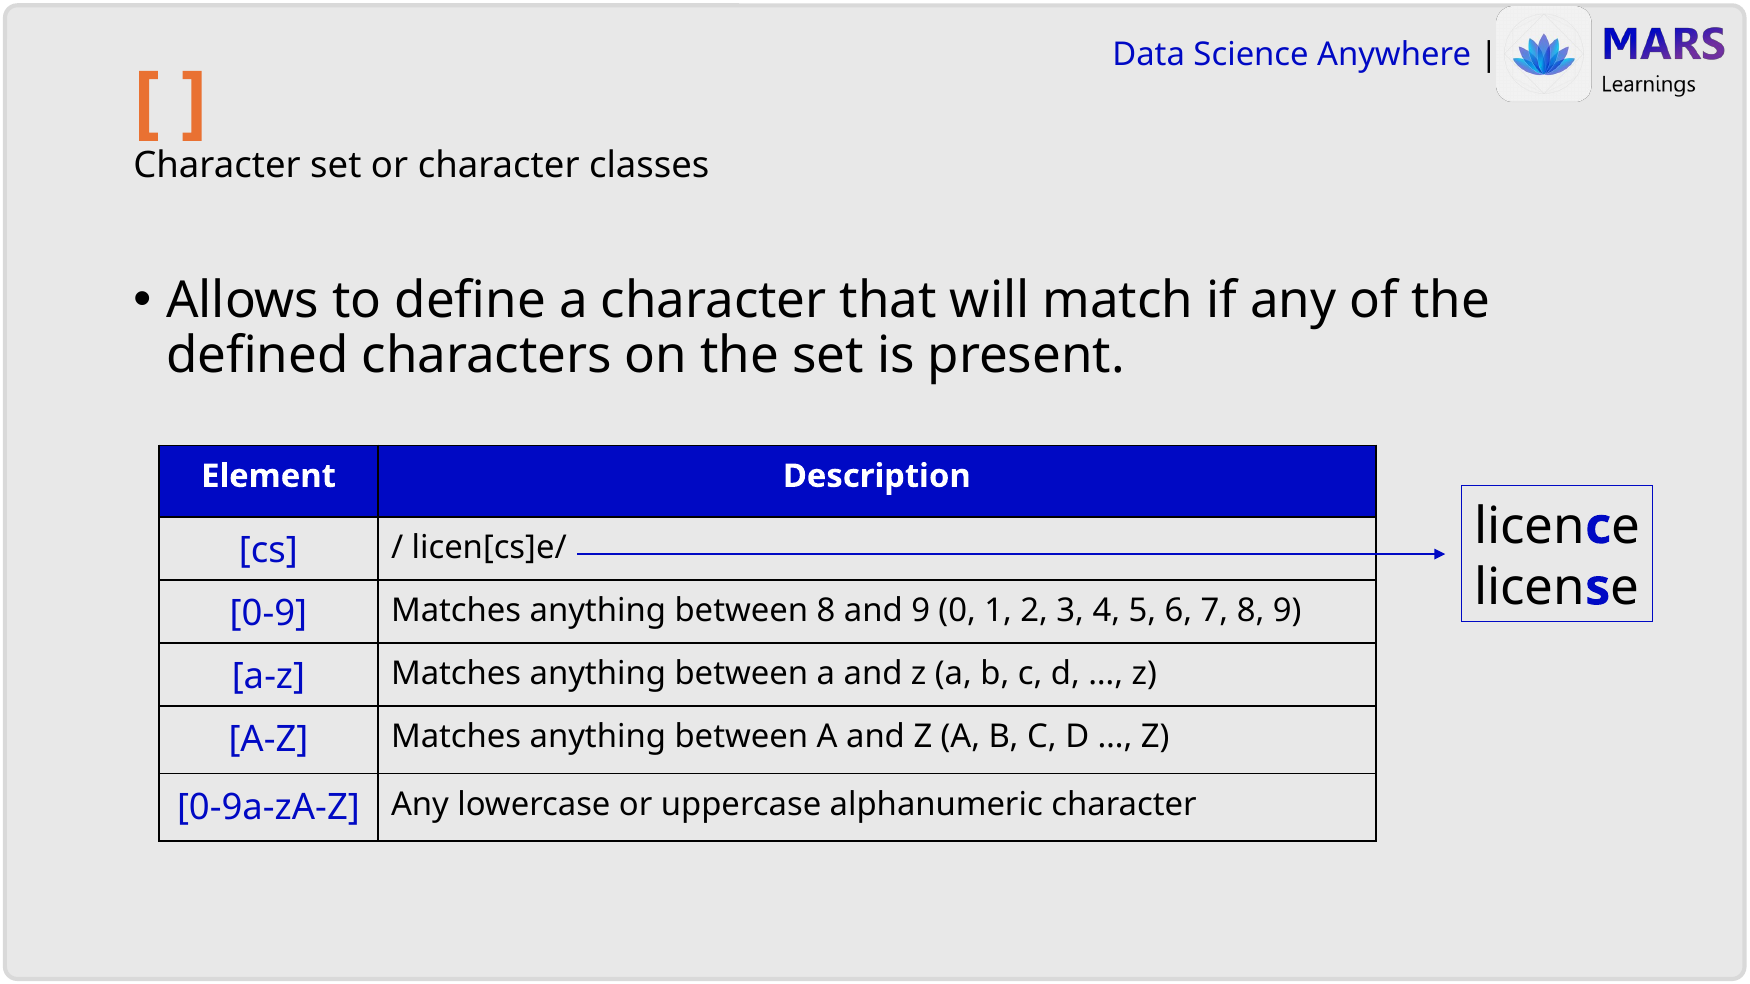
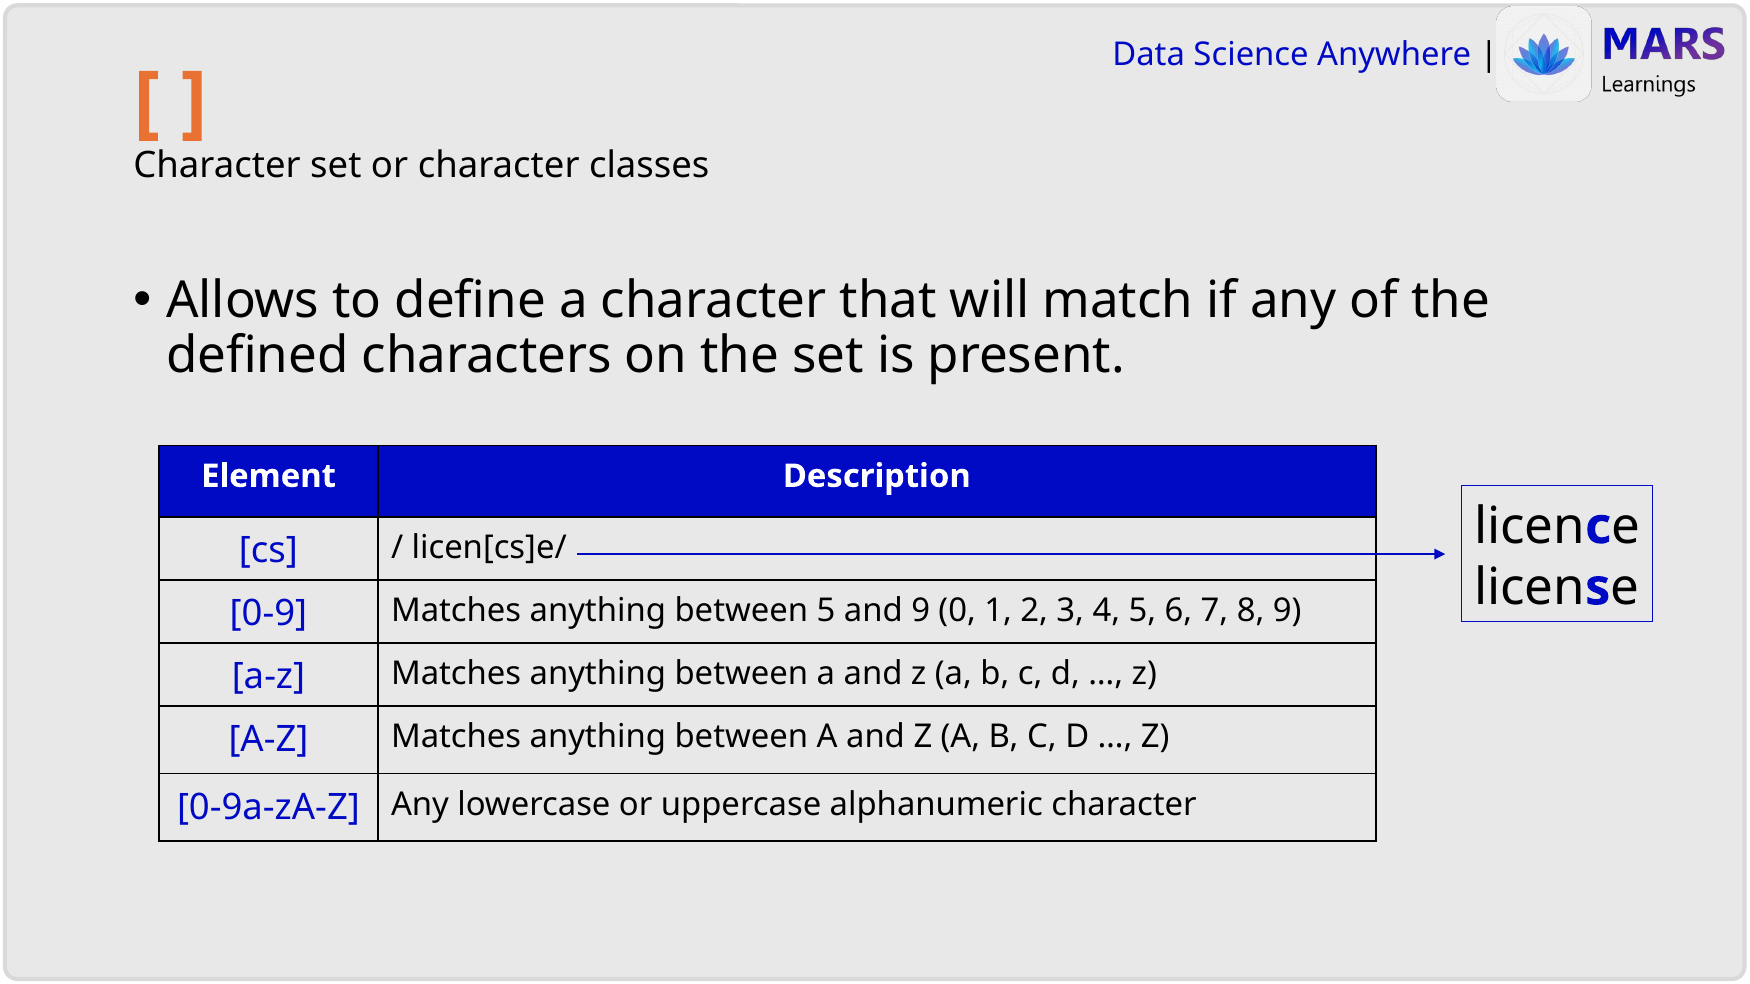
between 8: 8 -> 5 (826, 611)
